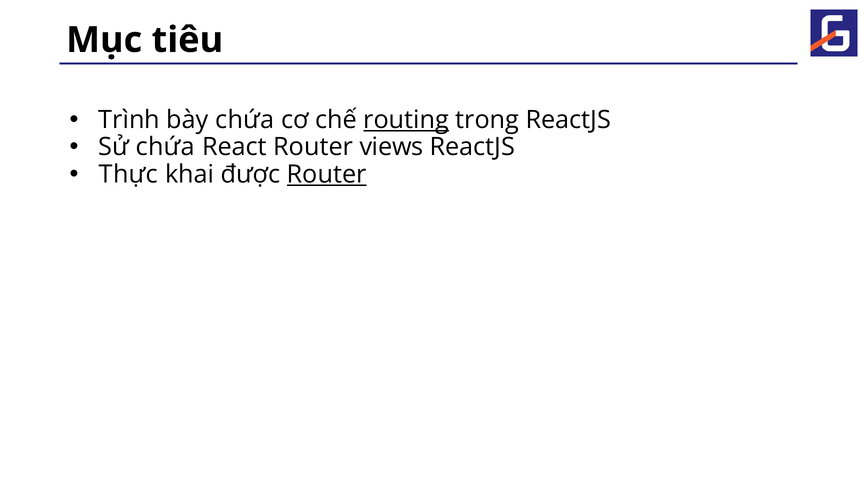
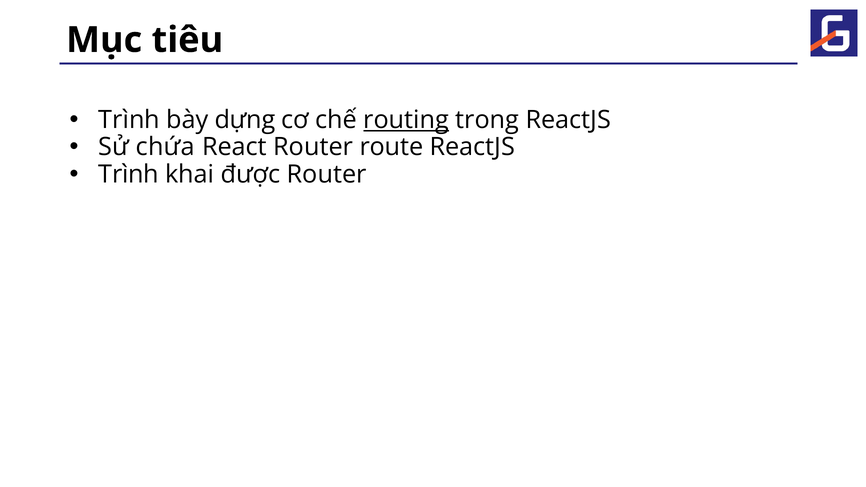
bày chứa: chứa -> dựng (245, 120)
views: views -> route (391, 147)
Thực: Thực -> Trình (129, 174)
Router underline: present -> none (327, 174)
